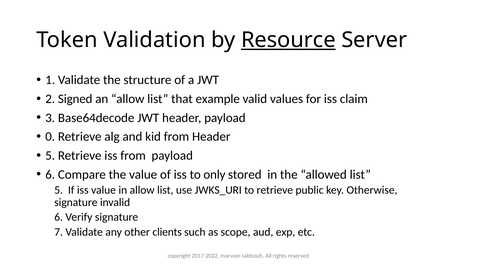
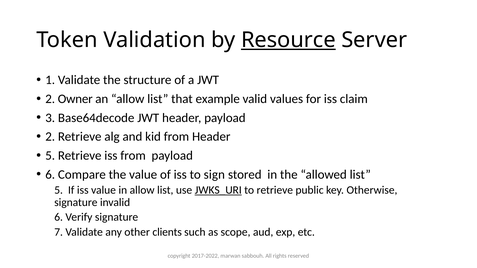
Signed: Signed -> Owner (75, 99)
0: 0 -> 2 (50, 137)
only: only -> sign (214, 175)
JWKS_URI underline: none -> present (218, 190)
